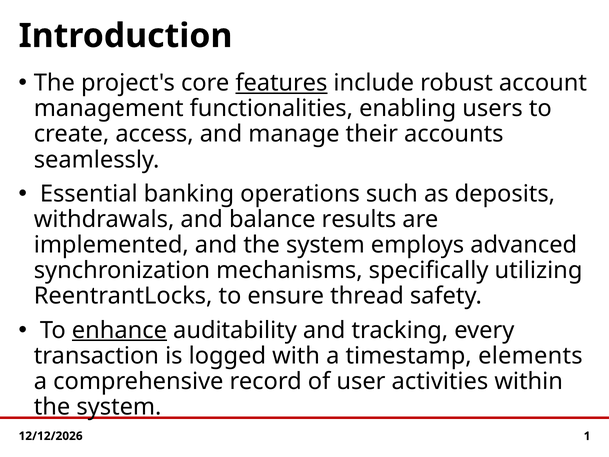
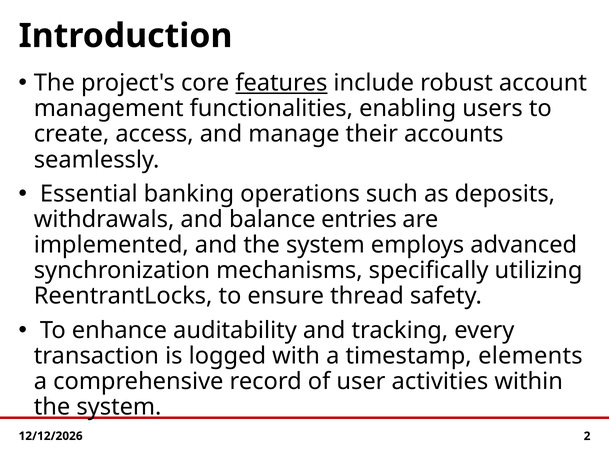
results: results -> entries (359, 219)
enhance underline: present -> none (119, 330)
1: 1 -> 2 (587, 436)
